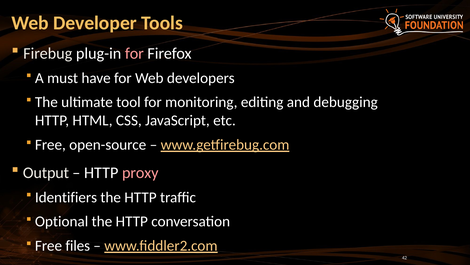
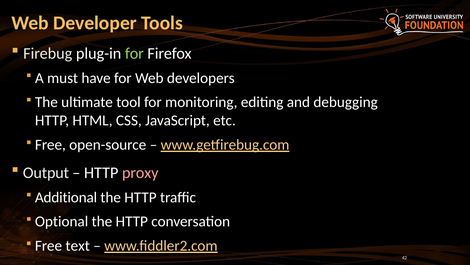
for colour: pink -> light green (134, 53)
Identifiers: Identifiers -> Additional (66, 197)
files: files -> text (78, 245)
